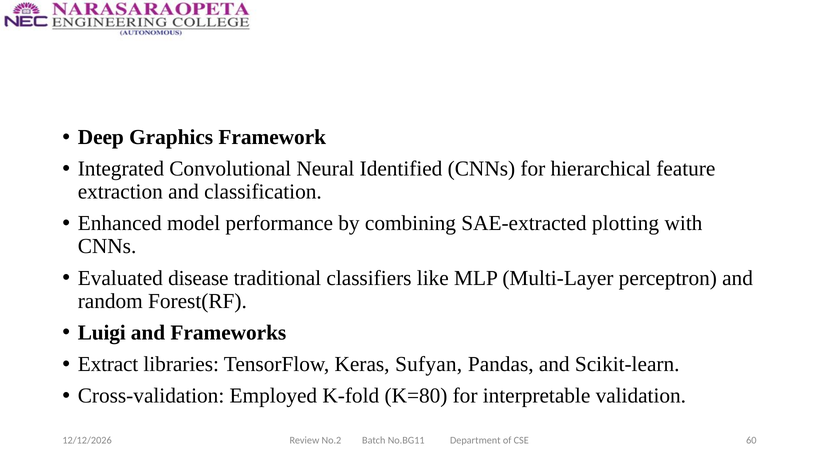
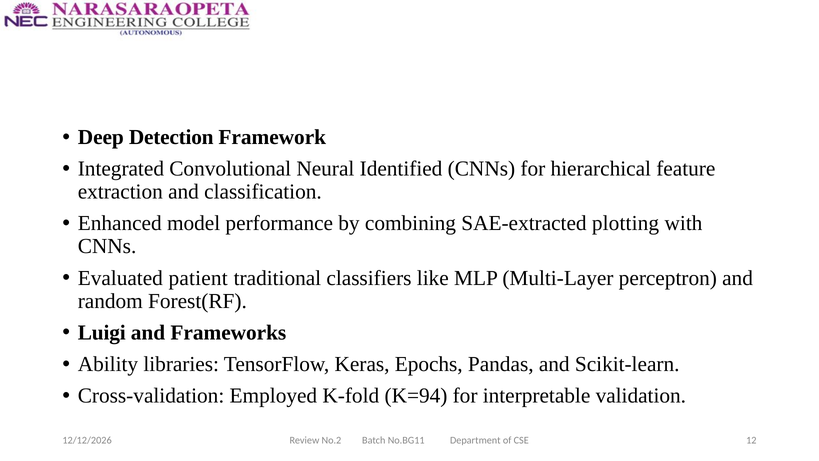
Graphics: Graphics -> Detection (171, 137)
disease: disease -> patient (198, 278)
Extract: Extract -> Ability (108, 364)
Sufyan: Sufyan -> Epochs (429, 364)
K=80: K=80 -> K=94 (416, 396)
60: 60 -> 12 (751, 440)
